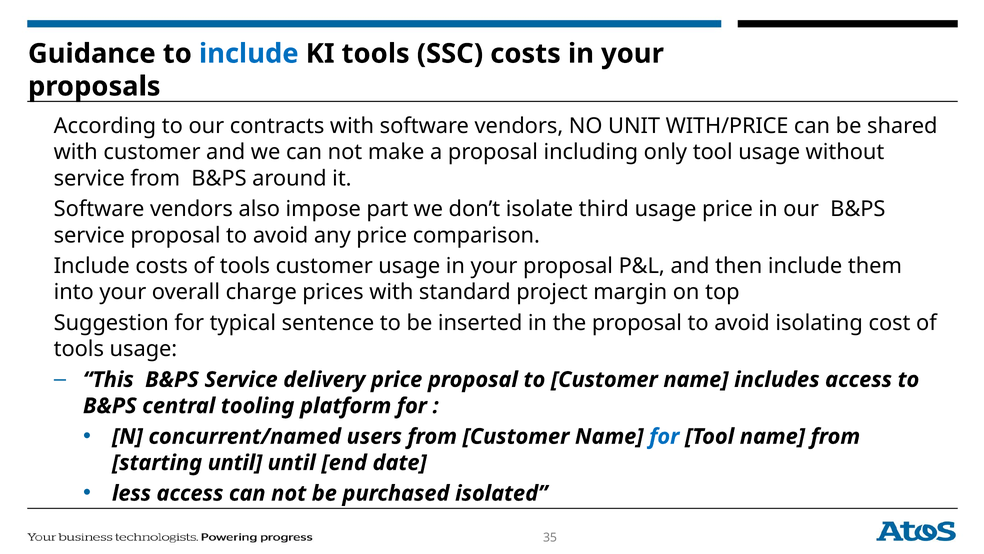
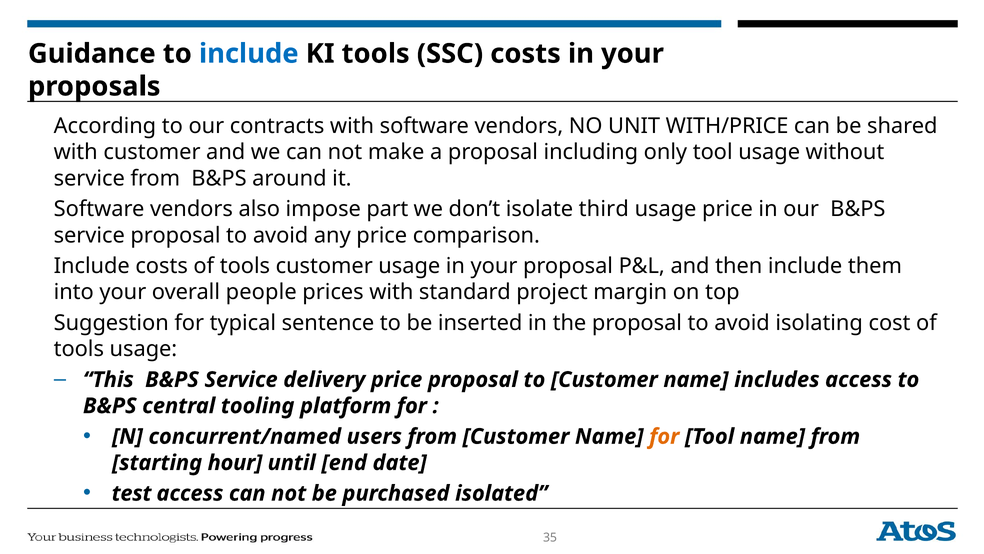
charge: charge -> people (261, 292)
for colour: blue -> orange (664, 436)
starting until: until -> hour (235, 462)
less: less -> test (132, 493)
